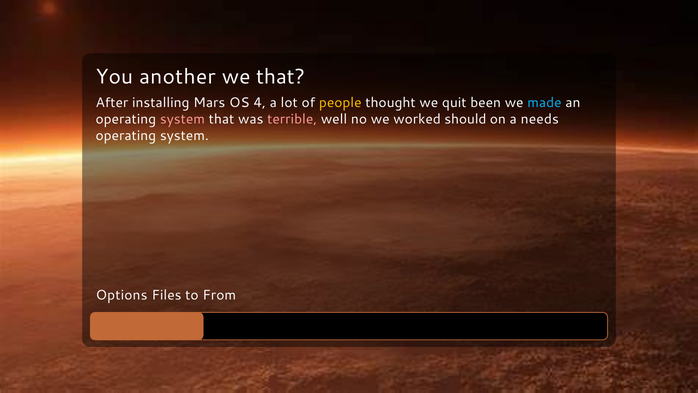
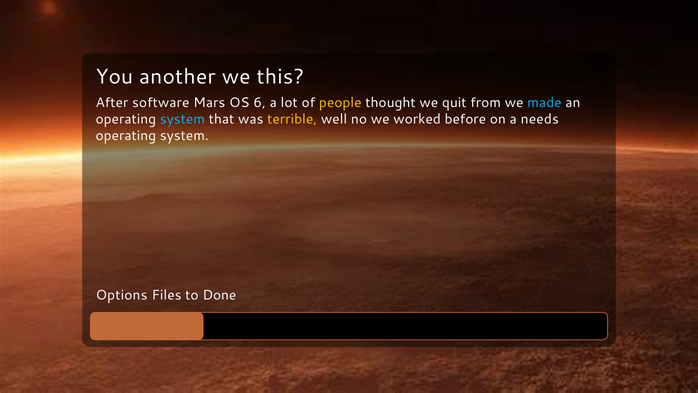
we that: that -> this (280, 76)
installing: installing -> software (161, 102)
4: 4 -> 6 (260, 102)
been: been -> from (486, 102)
system colour: pink -> light blue (182, 119)
terrible colour: pink -> yellow (292, 119)
should: should -> before (465, 119)
From: From -> Done (219, 295)
